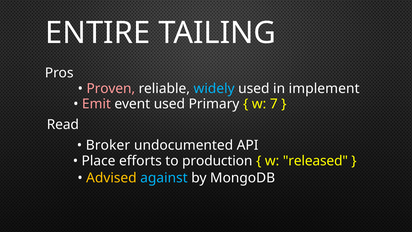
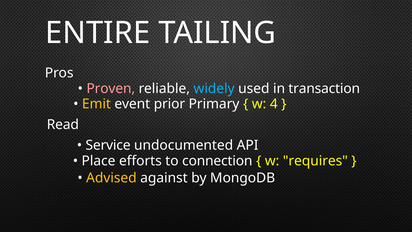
implement: implement -> transaction (324, 88)
Emit colour: pink -> yellow (96, 104)
event used: used -> prior (169, 104)
7: 7 -> 4 (274, 104)
Broker: Broker -> Service (108, 145)
production: production -> connection (217, 161)
released: released -> requires (315, 161)
against colour: light blue -> white (164, 178)
